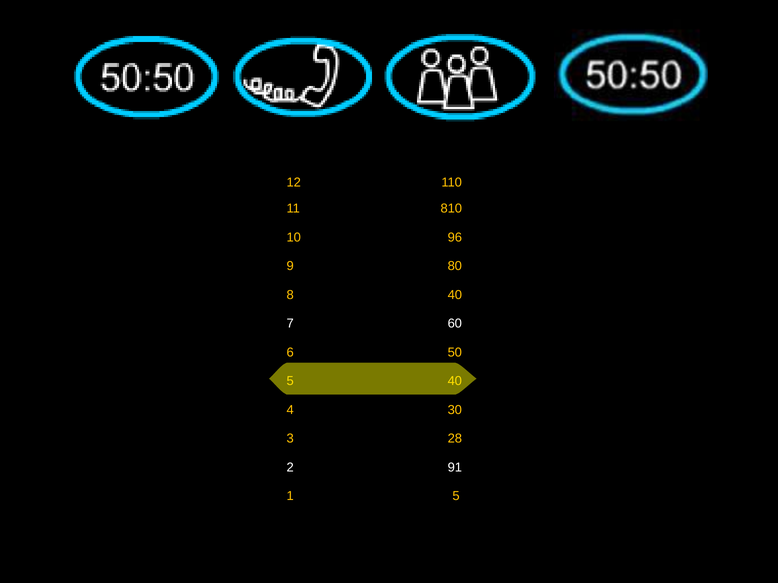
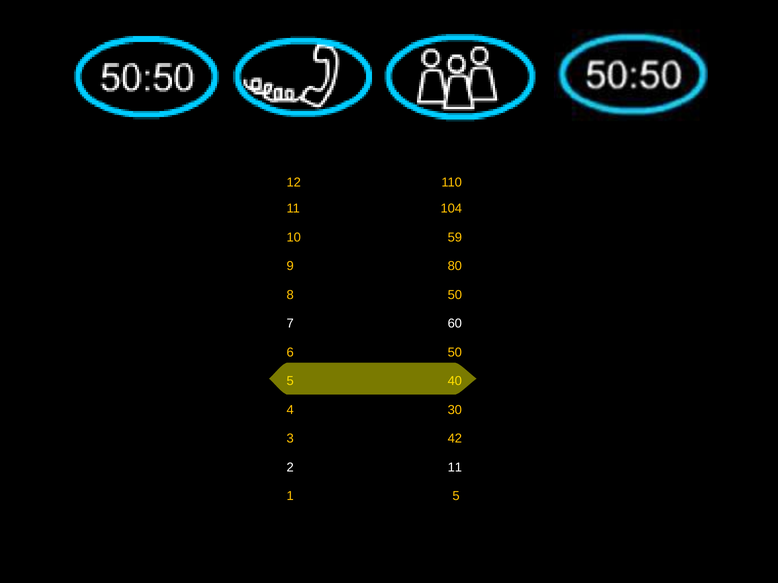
810: 810 -> 104 (451, 209)
96: 96 -> 59 (455, 238)
8 40: 40 -> 50 (455, 295)
28: 28 -> 42 (455, 439)
2 91: 91 -> 11 (455, 468)
